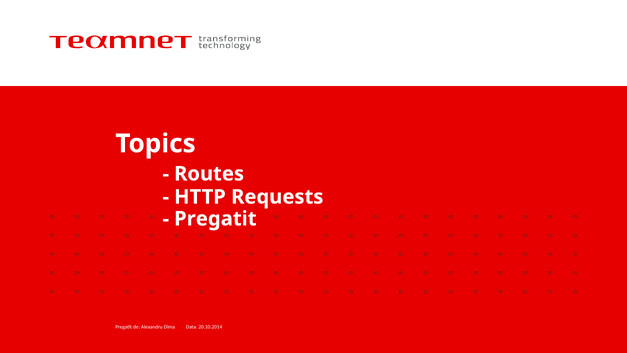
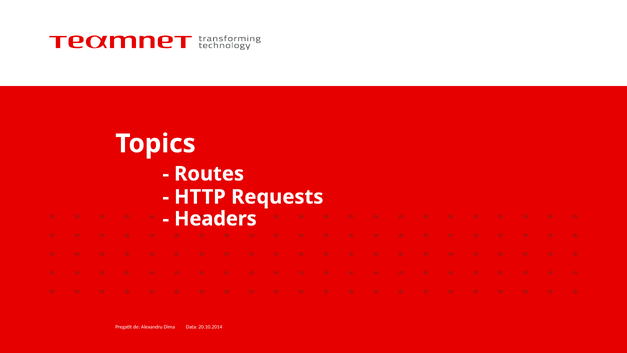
Pregatit: Pregatit -> Headers (215, 219)
